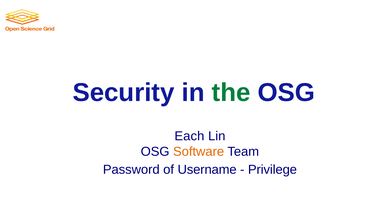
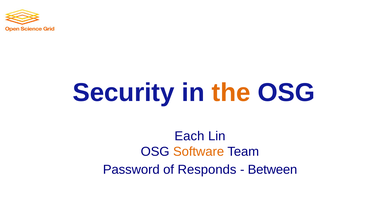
the colour: green -> orange (231, 93)
Username: Username -> Responds (207, 170)
Privilege: Privilege -> Between (272, 170)
